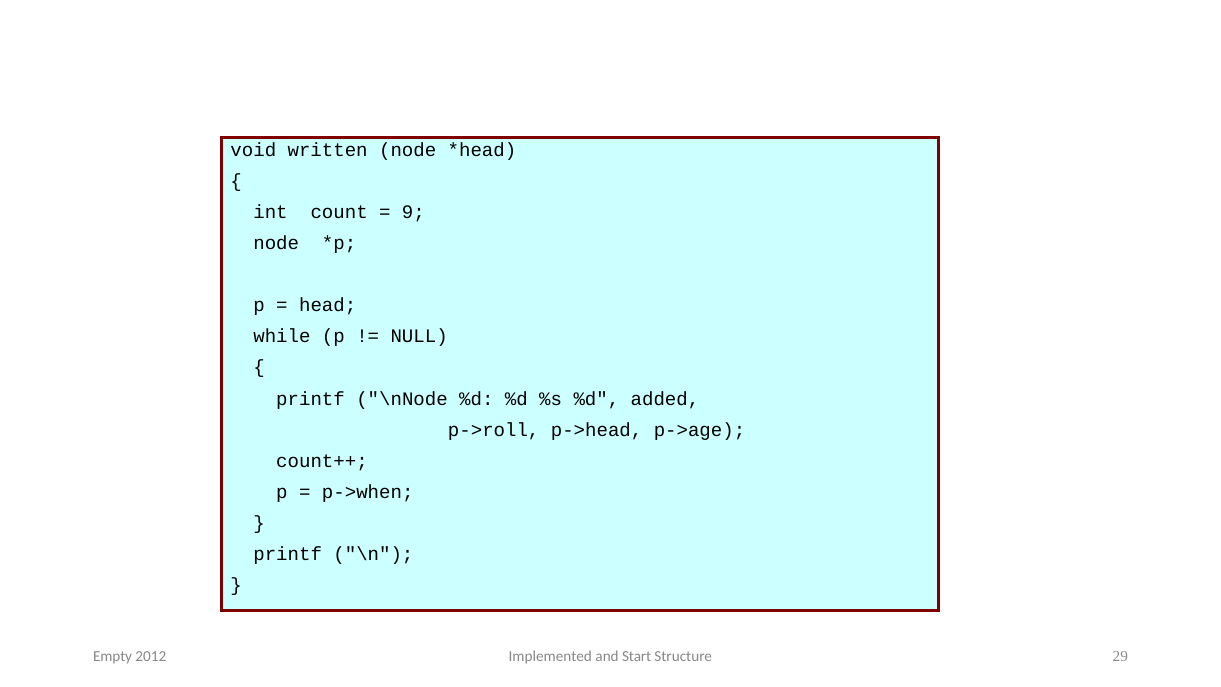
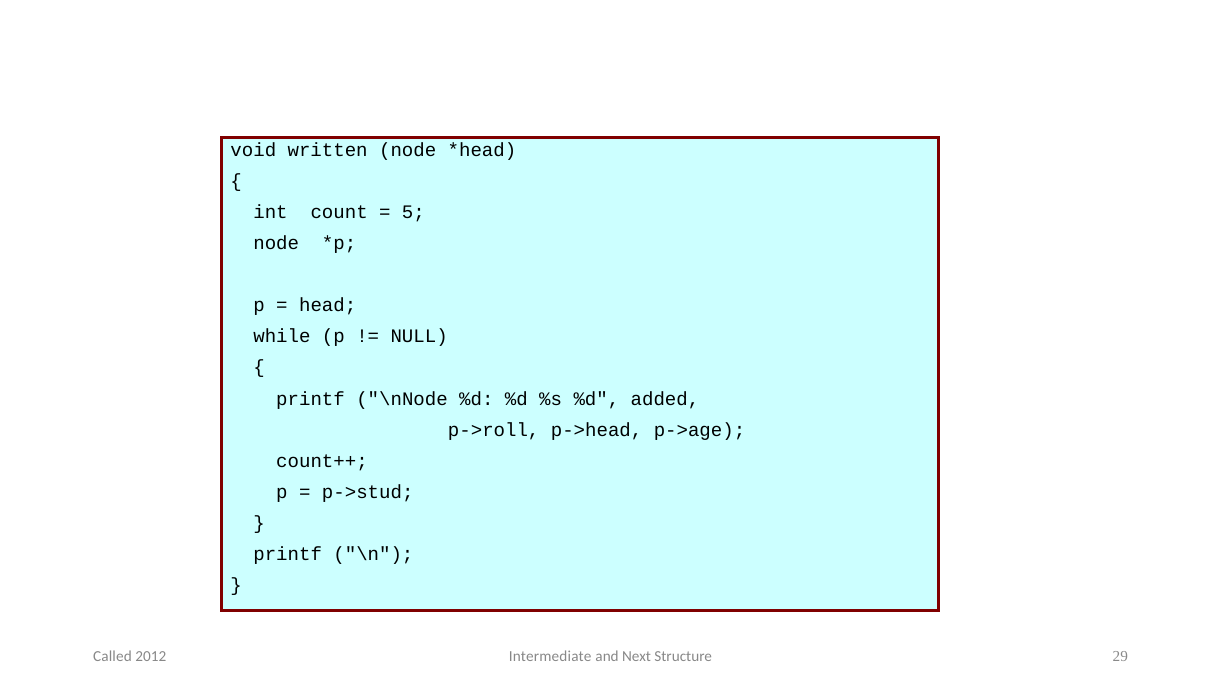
9: 9 -> 5 (413, 212)
p->when: p->when -> p->stud (368, 492)
Empty: Empty -> Called (112, 656)
Implemented: Implemented -> Intermediate (550, 656)
Start: Start -> Next (637, 656)
